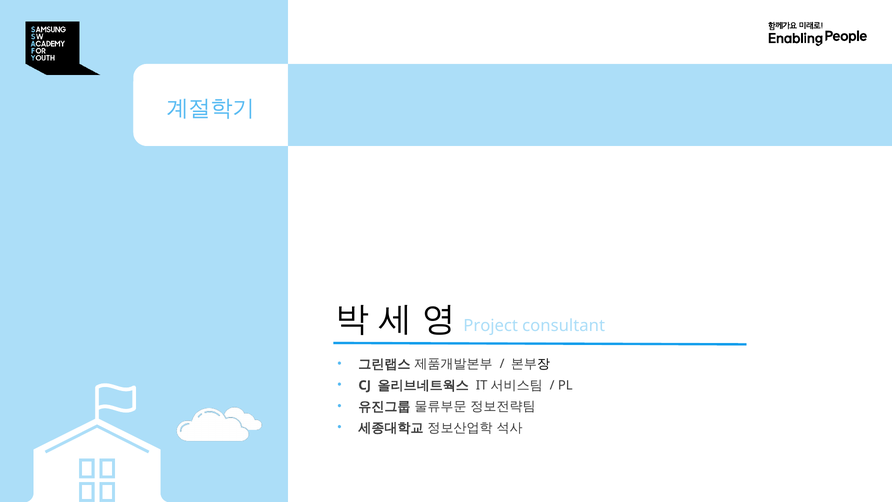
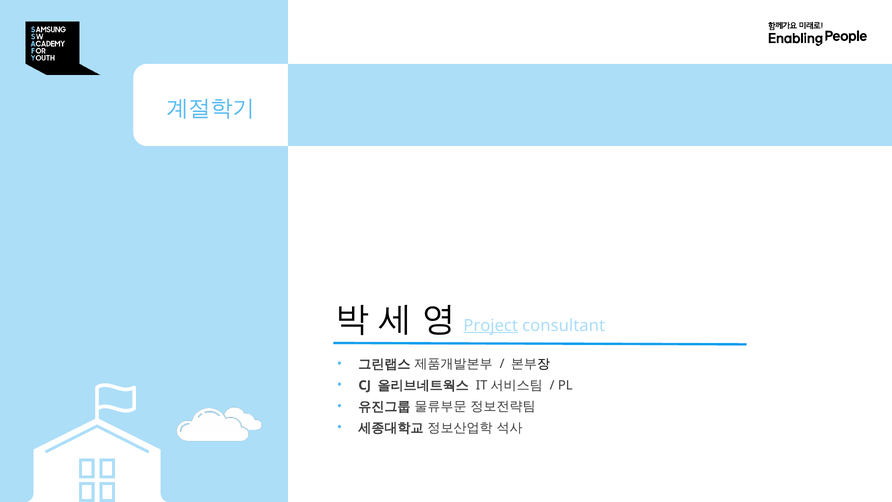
Project underline: none -> present (491, 325)
